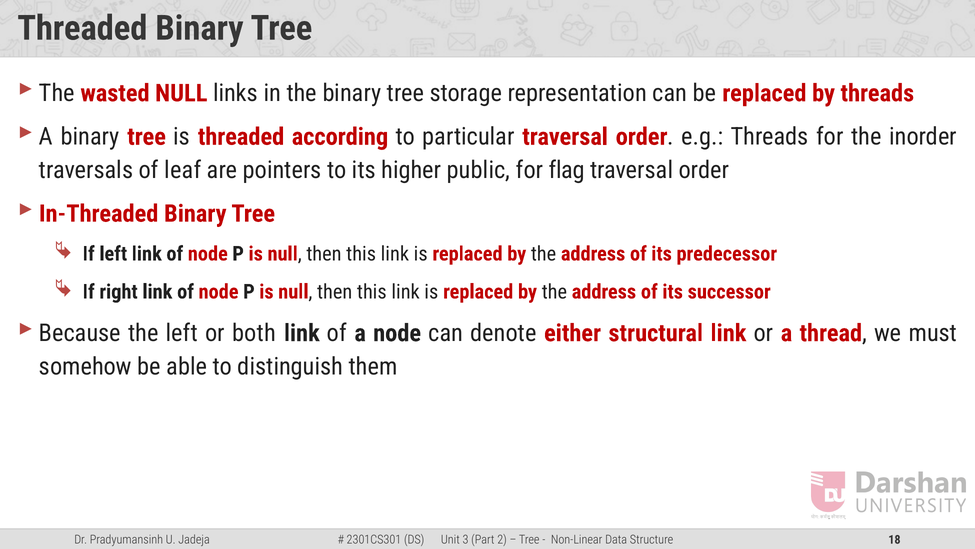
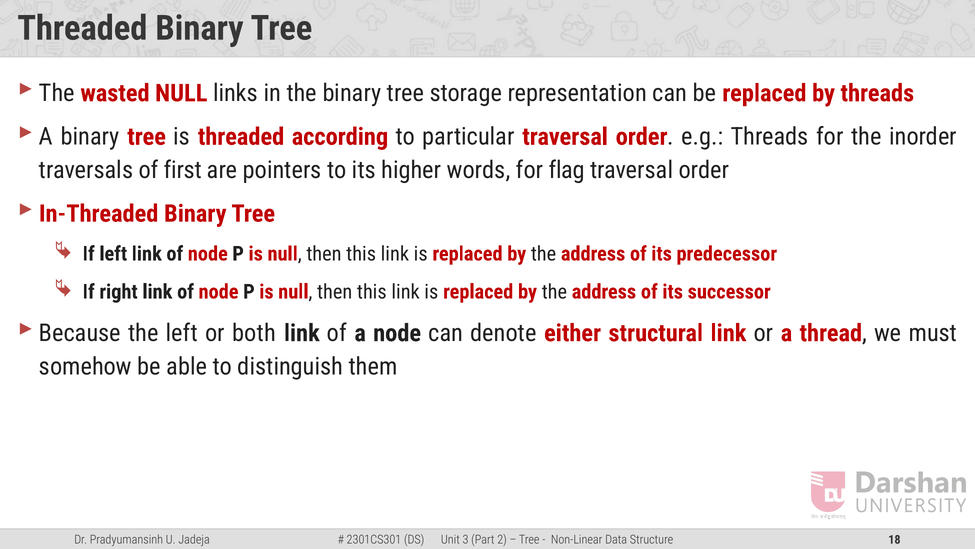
leaf: leaf -> first (183, 170)
public: public -> words (479, 170)
